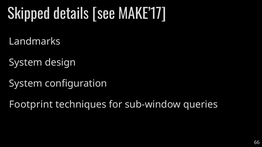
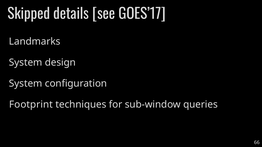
MAKE’17: MAKE’17 -> GOES’17 (142, 14)
